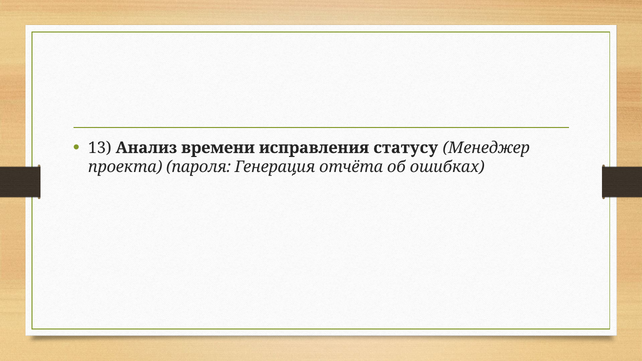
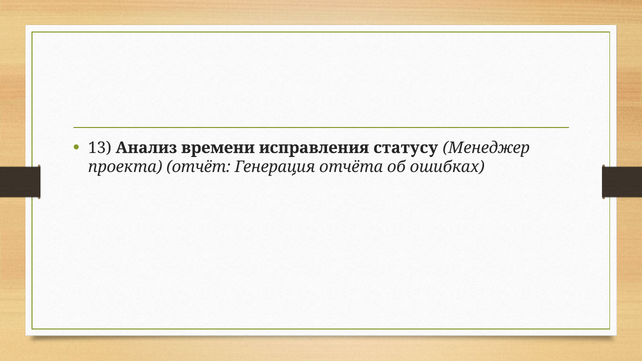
пароля: пароля -> отчёт (199, 167)
